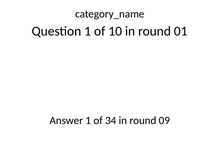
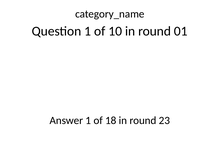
34: 34 -> 18 (111, 121)
09: 09 -> 23 (164, 121)
